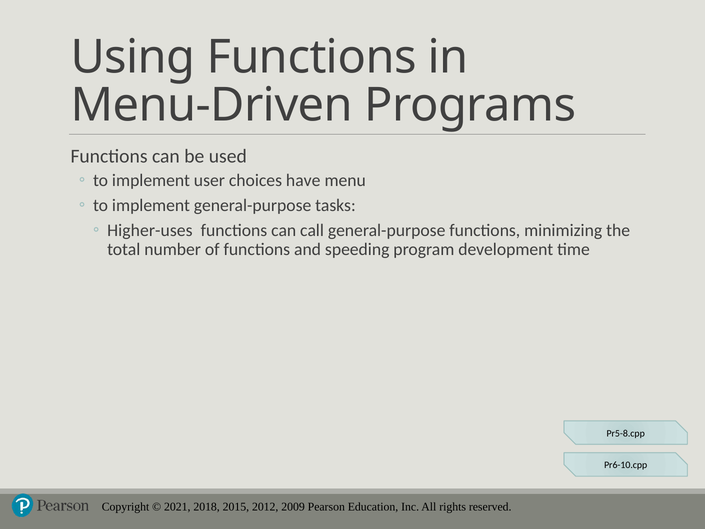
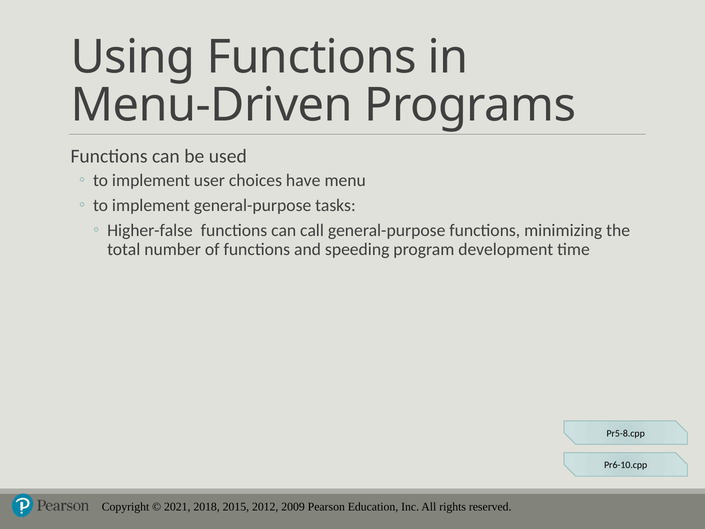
Higher-uses: Higher-uses -> Higher-false (150, 230)
